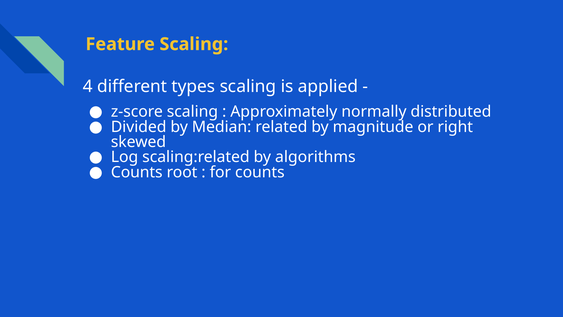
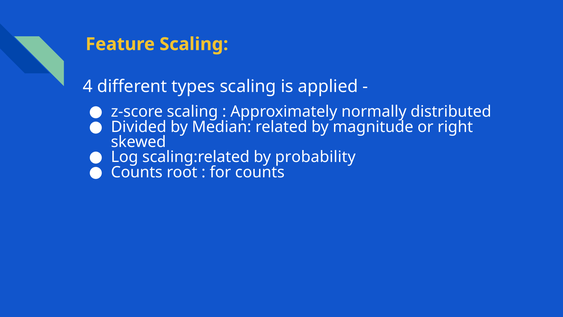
algorithms: algorithms -> probability (315, 157)
